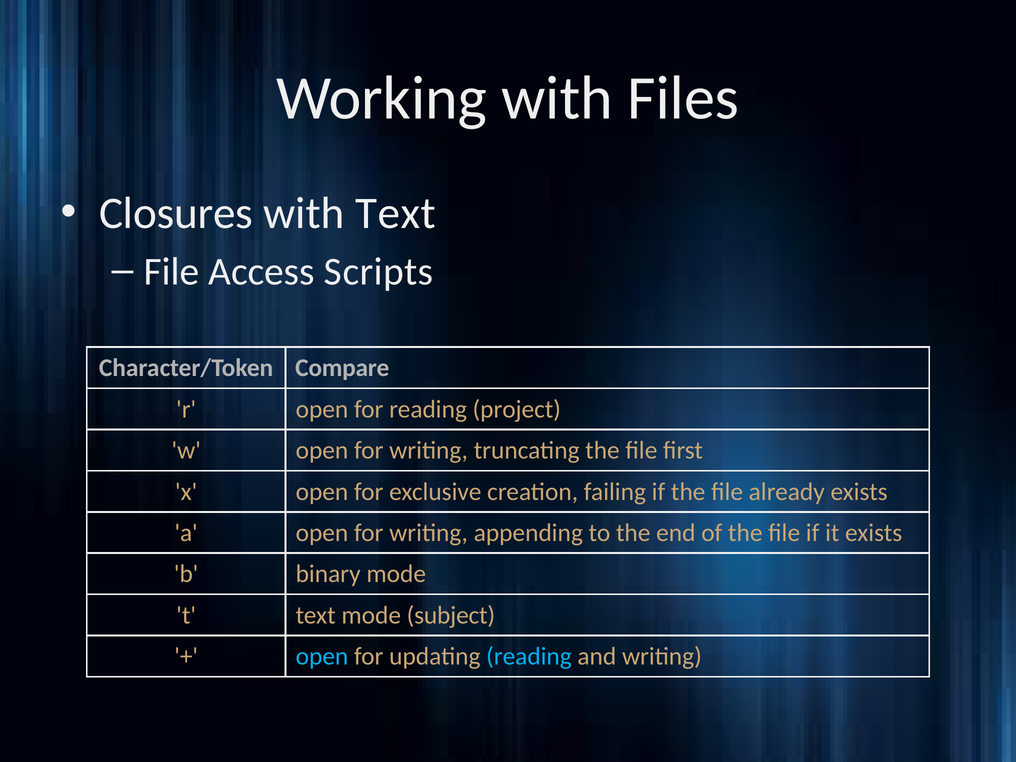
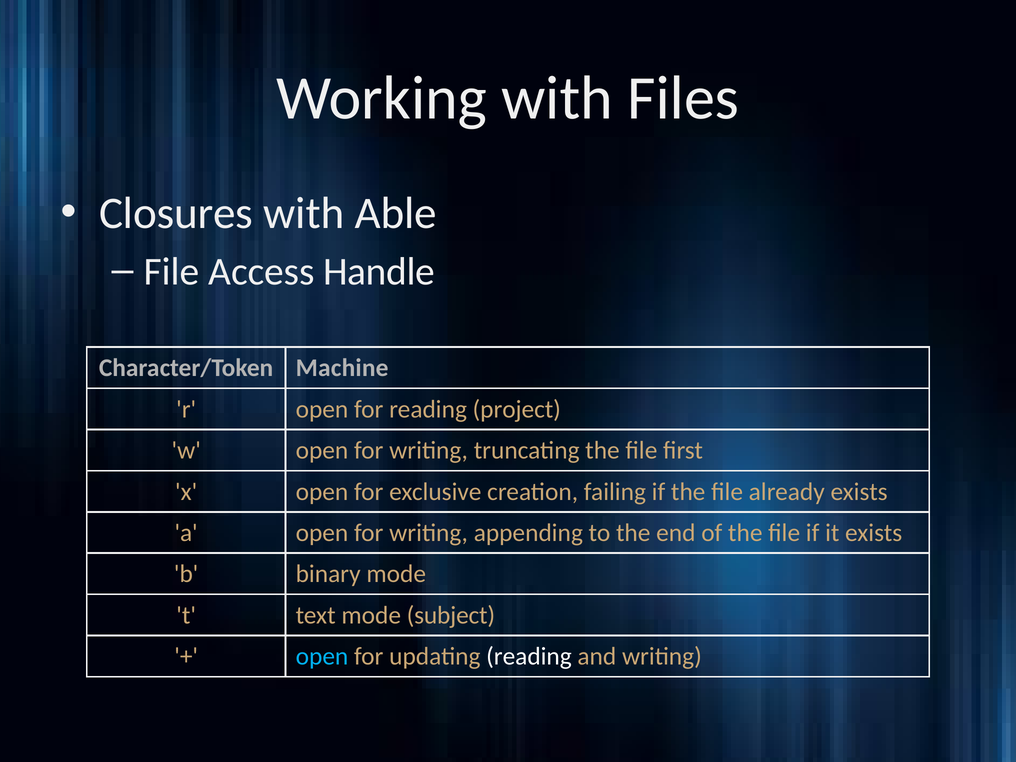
with Text: Text -> Able (396, 213)
Scripts: Scripts -> Handle (379, 271)
Compare: Compare -> Machine (342, 368)
reading colour: light blue -> white (529, 656)
